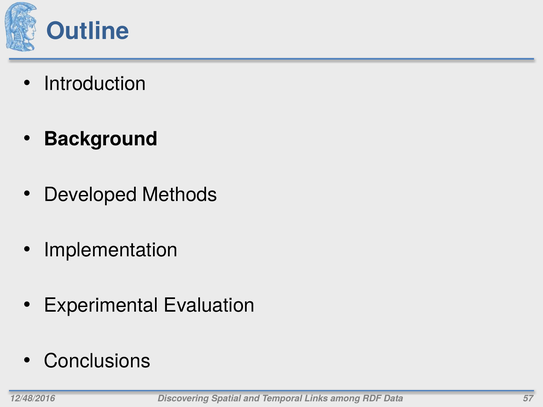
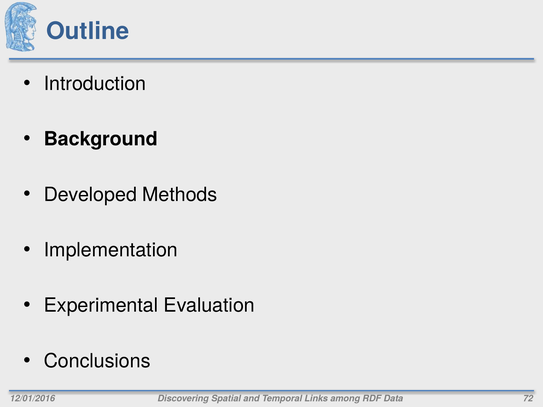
12/48/2016: 12/48/2016 -> 12/01/2016 (32, 399)
57: 57 -> 72 (528, 399)
